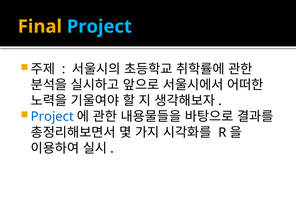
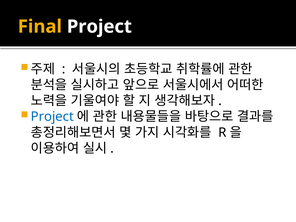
Project colour: light blue -> white (99, 27)
